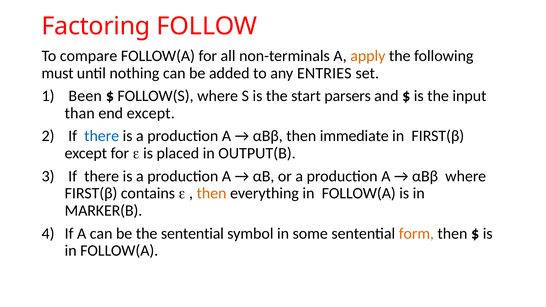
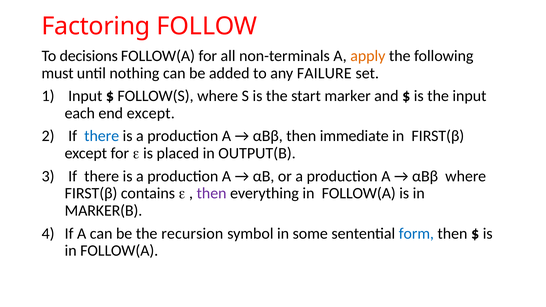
compare: compare -> decisions (89, 56)
ENTRIES: ENTRIES -> FAILURE (324, 73)
Been: Been -> Input (85, 96)
parsers: parsers -> marker (348, 96)
than: than -> each (80, 113)
then colour: orange -> purple (212, 193)
the sentential: sentential -> recursion (192, 234)
form colour: orange -> blue (416, 234)
